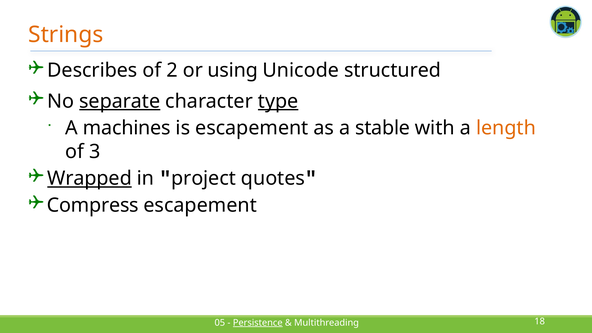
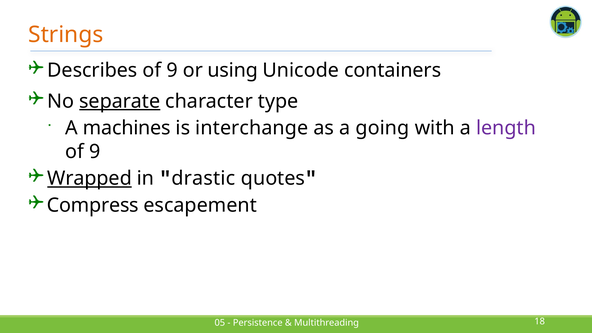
2: 2 -> 9 (172, 70)
structured: structured -> containers (393, 70)
type underline: present -> none (278, 101)
is escapement: escapement -> interchange (252, 128)
stable: stable -> going (382, 128)
length colour: orange -> purple (506, 128)
3: 3 -> 9 (95, 152)
project: project -> drastic (203, 178)
Persistence underline: present -> none (258, 323)
